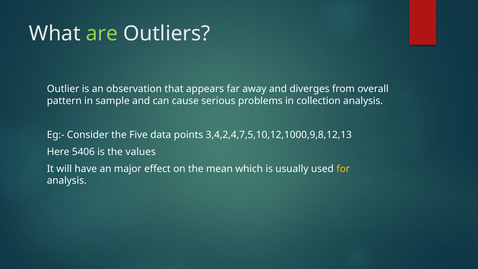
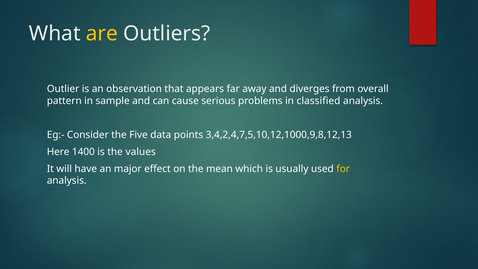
are colour: light green -> yellow (102, 34)
collection: collection -> classified (318, 101)
5406: 5406 -> 1400 (83, 152)
